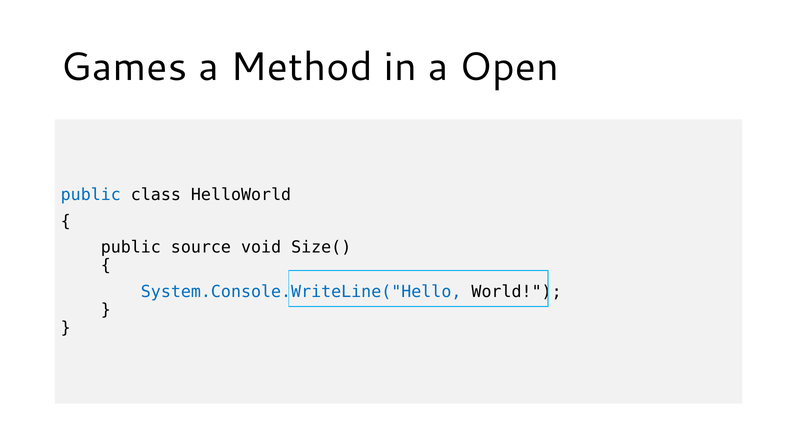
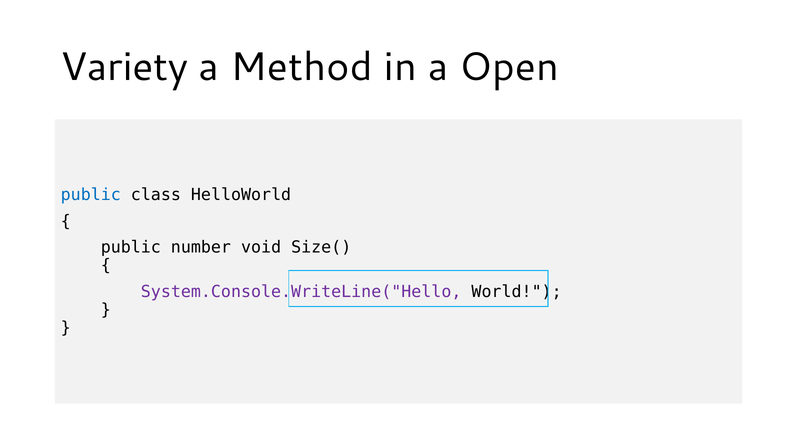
Games: Games -> Variety (124, 67)
source: source -> number (201, 248)
System.Console.WriteLine("Hello colour: blue -> purple (301, 292)
